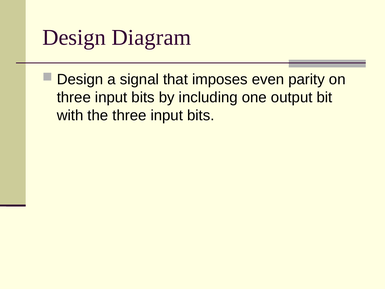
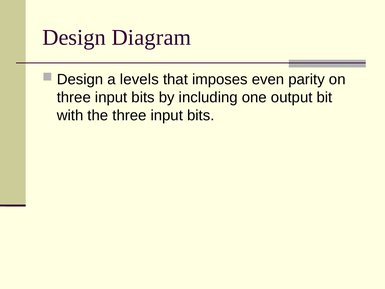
signal: signal -> levels (139, 79)
